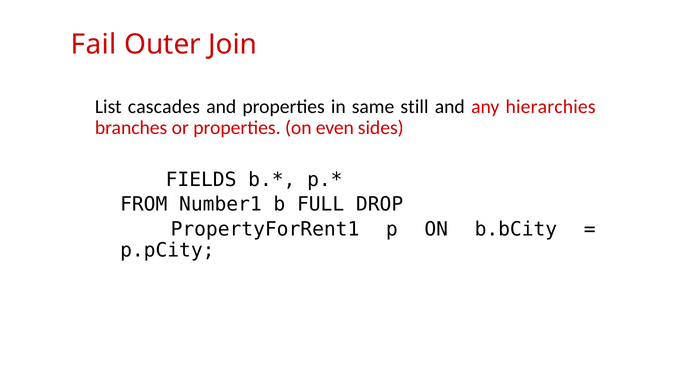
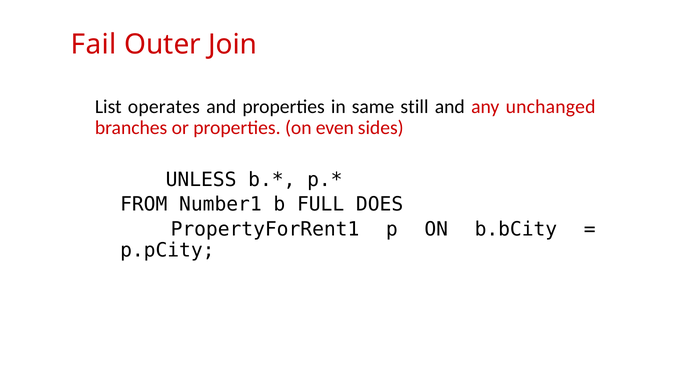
cascades: cascades -> operates (164, 107)
hierarchies: hierarchies -> unchanged (551, 107)
FIELDS: FIELDS -> UNLESS (201, 179)
DROP: DROP -> DOES (380, 204)
